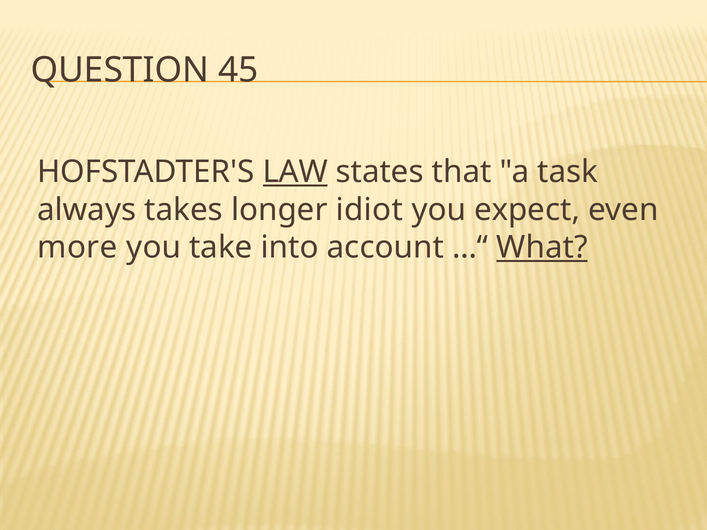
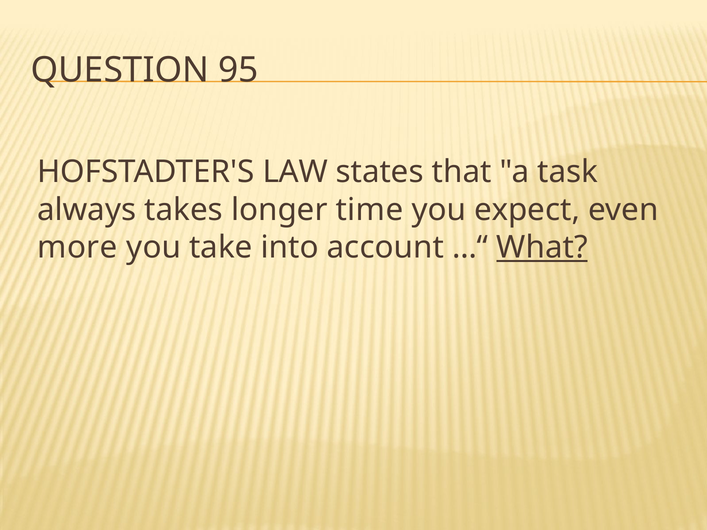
45: 45 -> 95 (238, 70)
LAW underline: present -> none (295, 172)
idiot: idiot -> time (370, 210)
